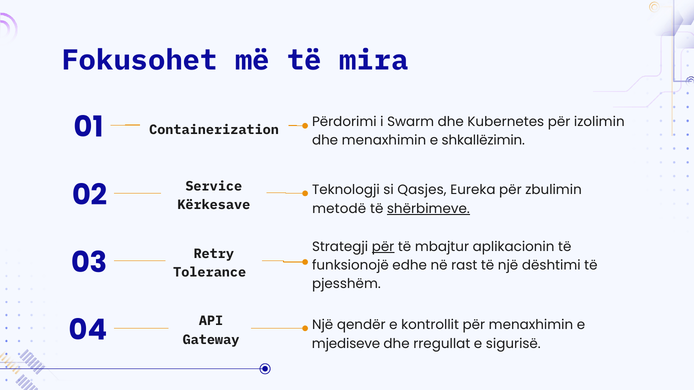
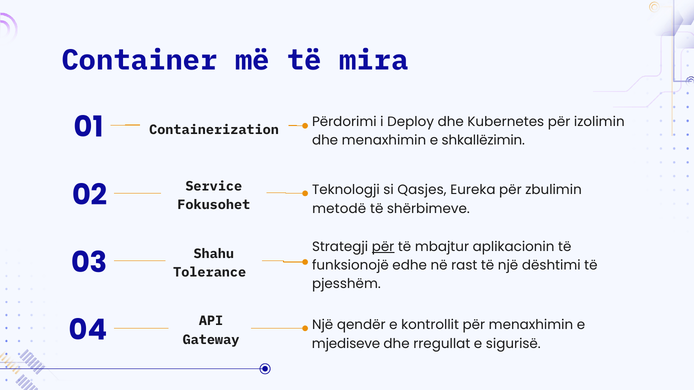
Fokusohet: Fokusohet -> Container (140, 60)
Swarm: Swarm -> Deploy (411, 122)
Kërkesave: Kërkesave -> Fokusohet (214, 205)
shërbimeve underline: present -> none (428, 209)
Retry: Retry -> Shahu (214, 254)
